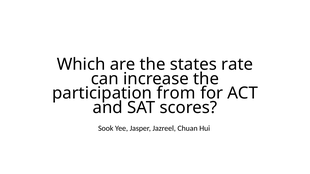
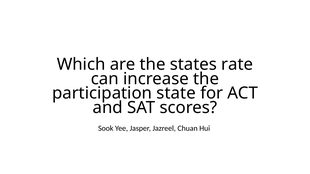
from: from -> state (176, 93)
